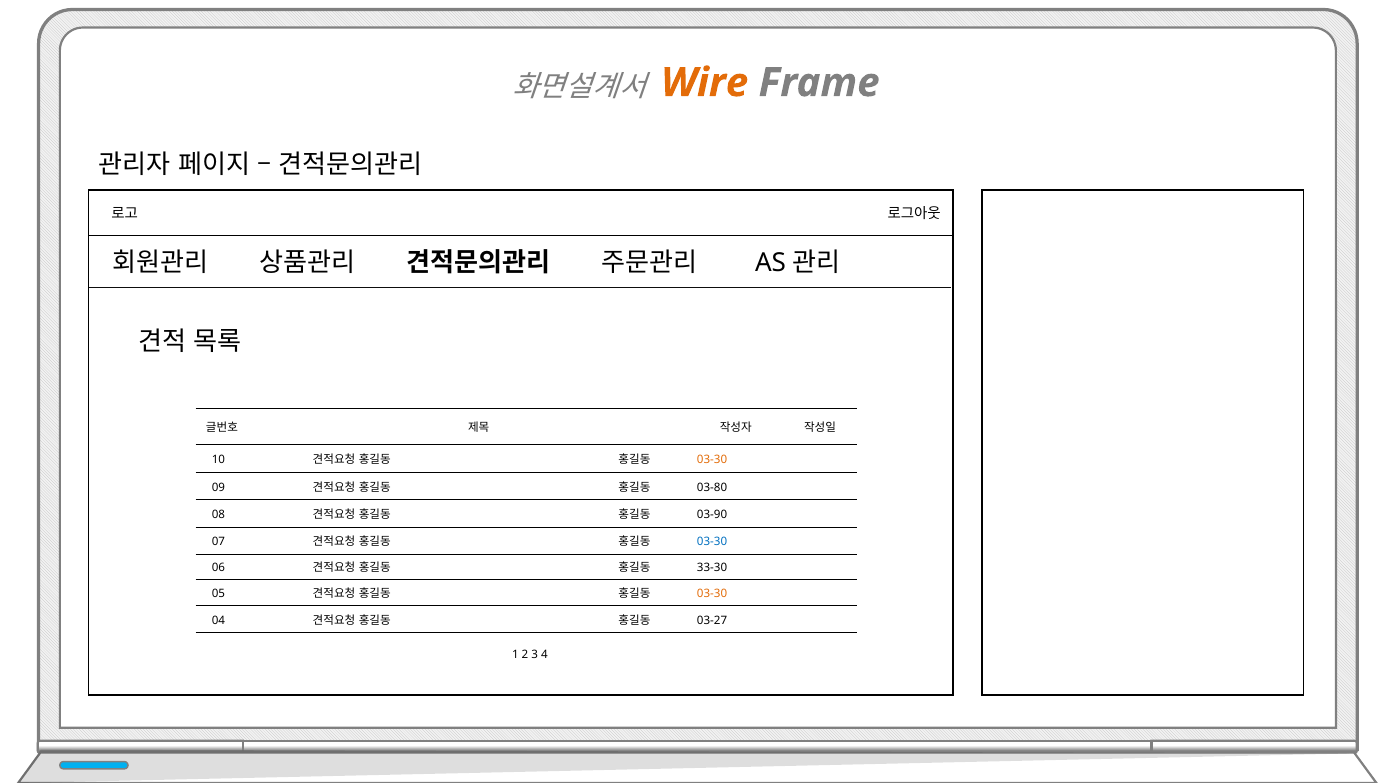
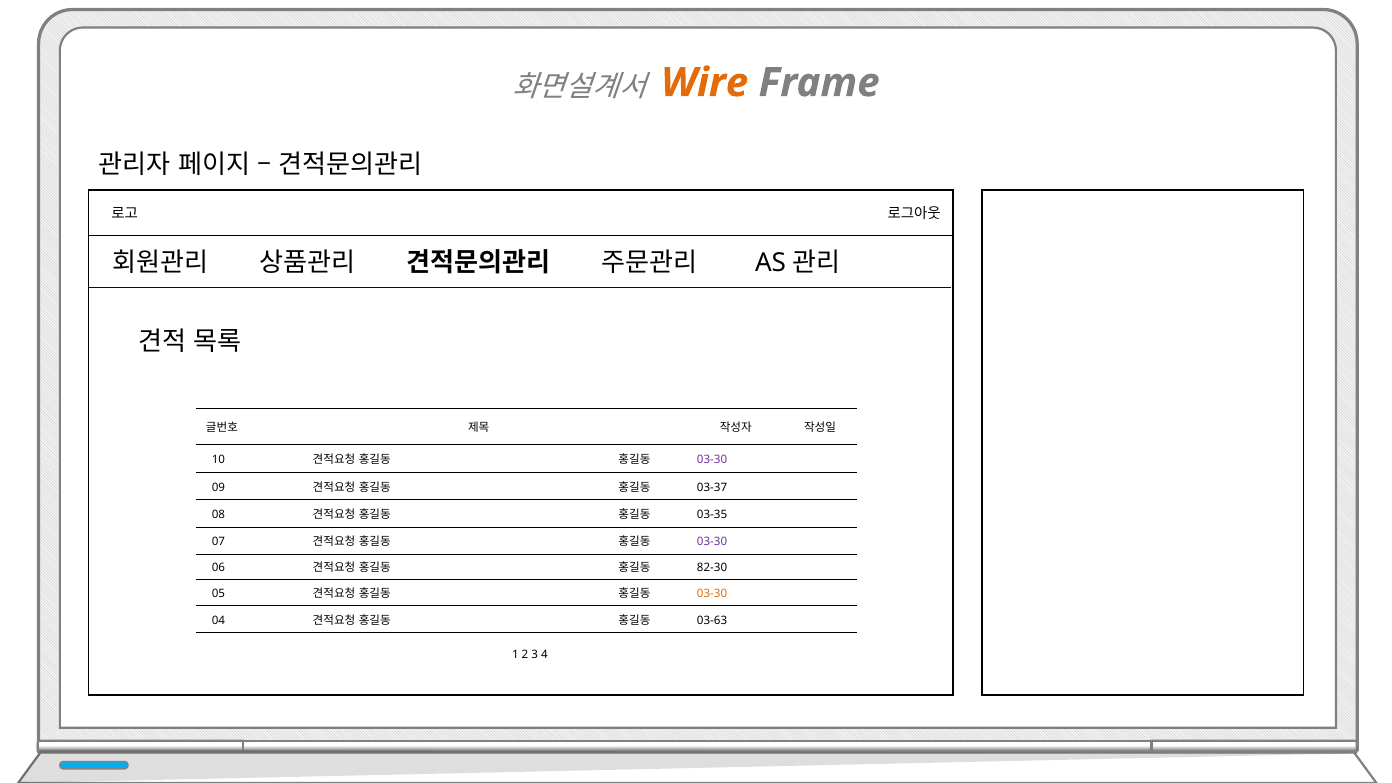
03-30 colour: orange -> purple (712, 459)
03-80: 03-80 -> 03-37 (712, 488)
03-90: 03-90 -> 03-35 (712, 515)
03-30 colour: blue -> purple (712, 542)
33-30: 33-30 -> 82-30 (712, 568)
03-27: 03-27 -> 03-63 (712, 620)
